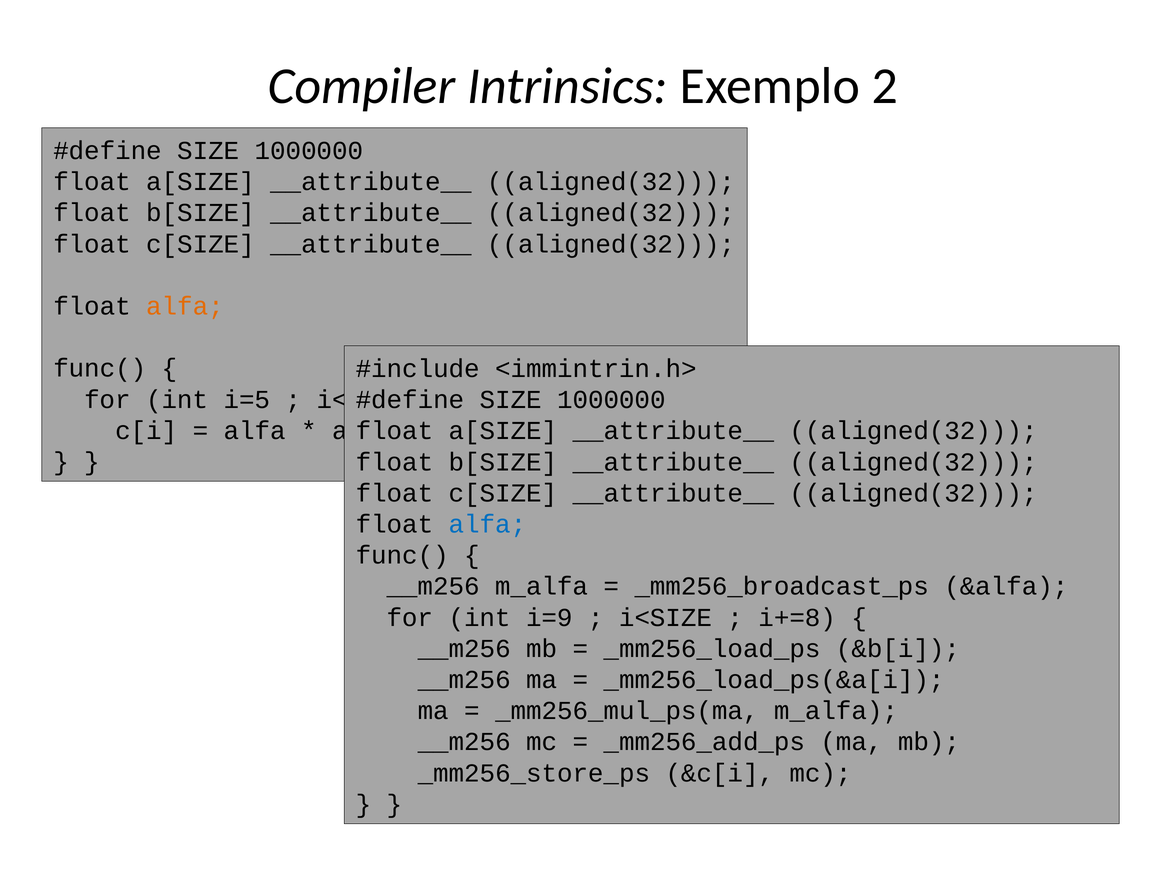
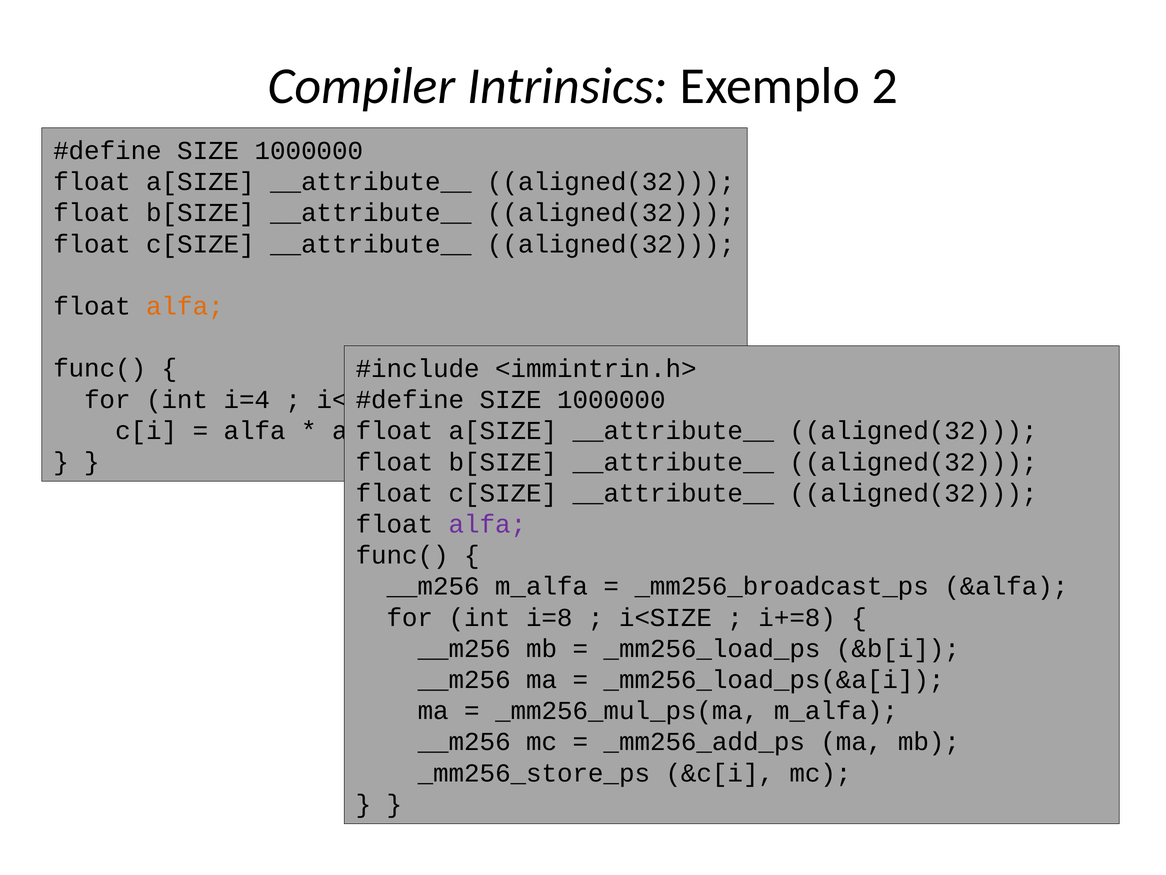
i=5: i=5 -> i=4 (247, 399)
alfa colour: blue -> purple (487, 524)
i=9: i=9 -> i=8 (549, 617)
